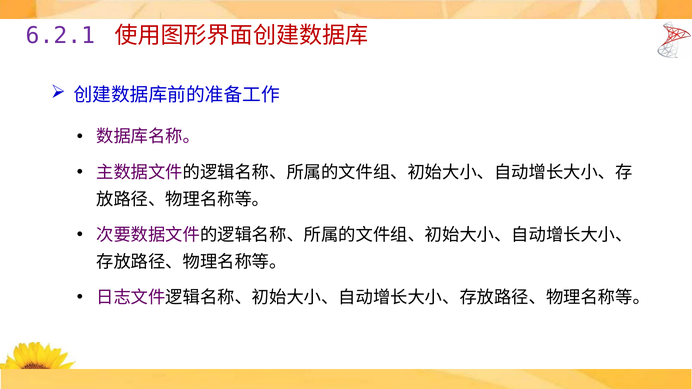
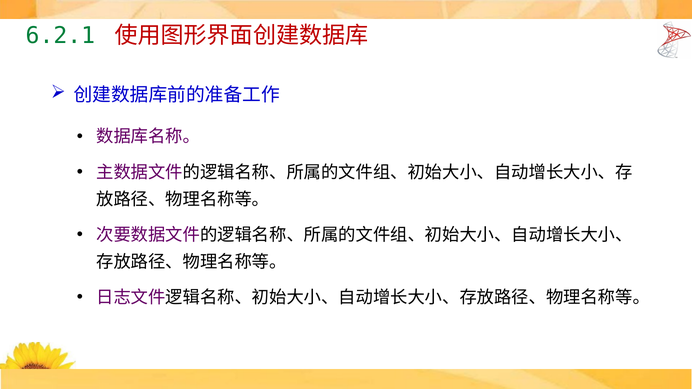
6.2.1 colour: purple -> green (60, 36)
